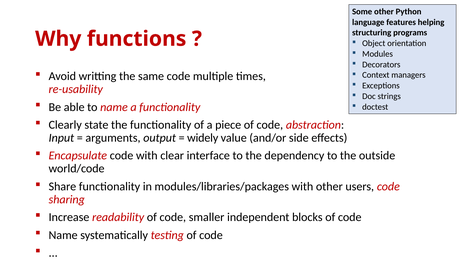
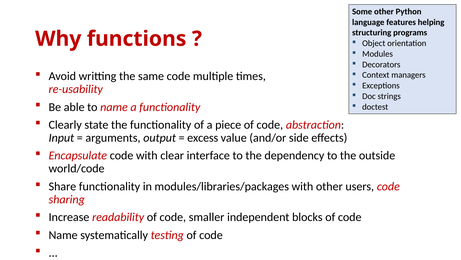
widely: widely -> excess (203, 137)
